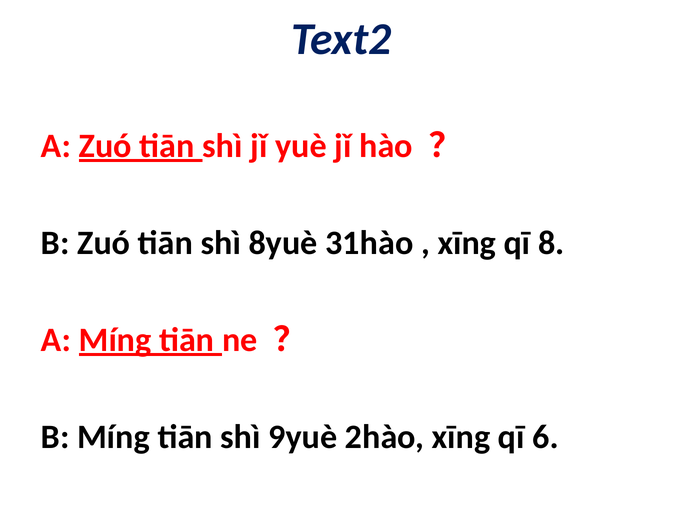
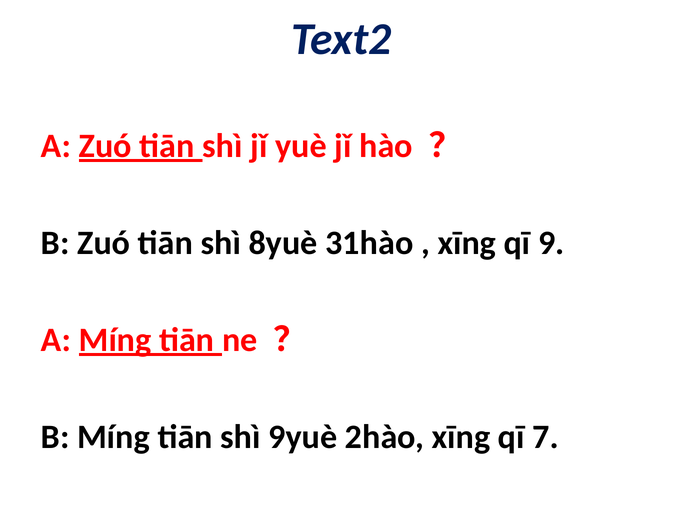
8: 8 -> 9 (551, 243)
6: 6 -> 7 (545, 437)
